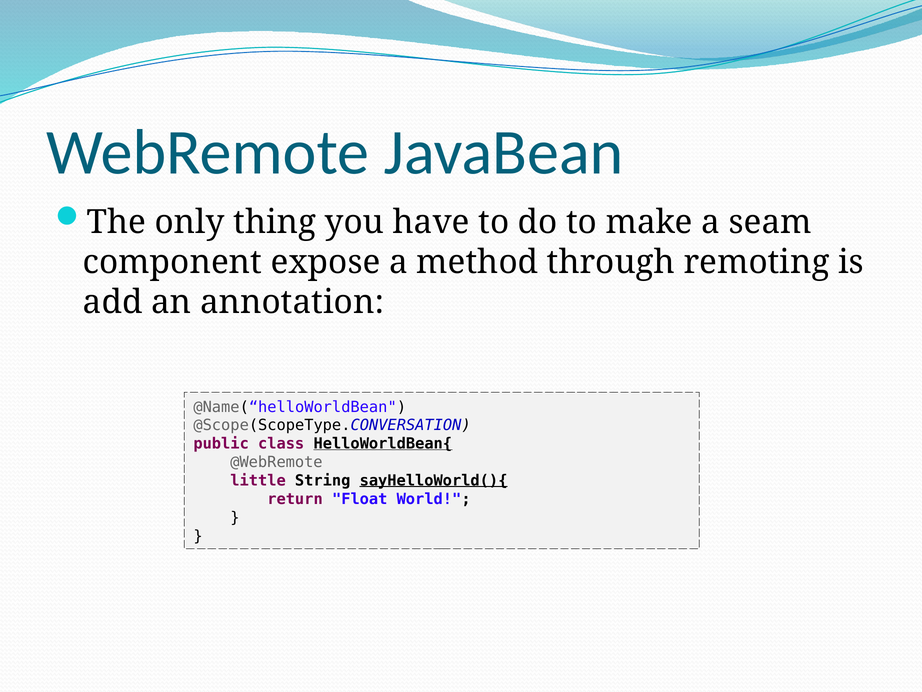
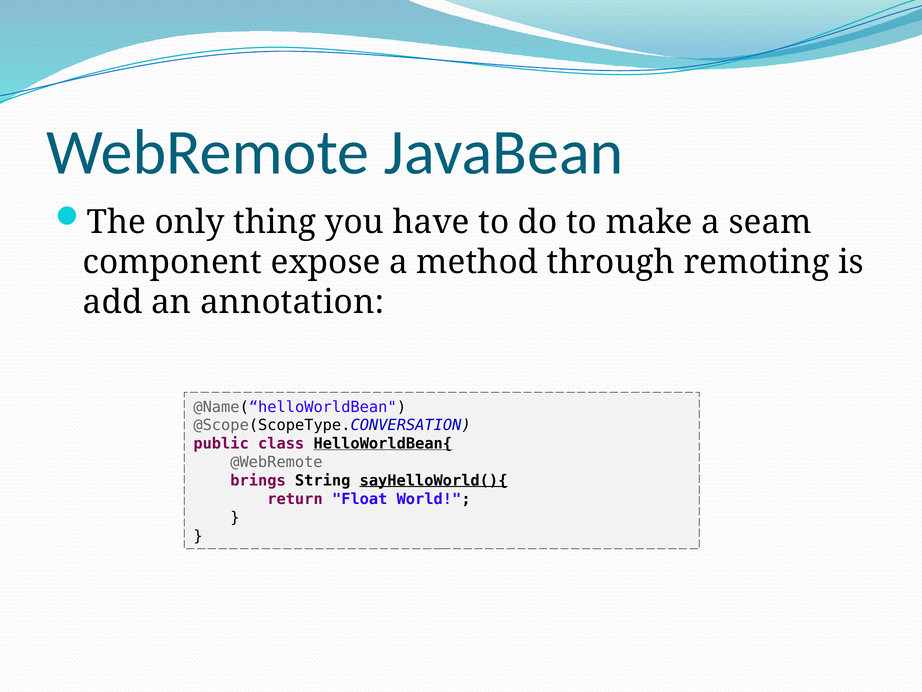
little: little -> brings (258, 480)
